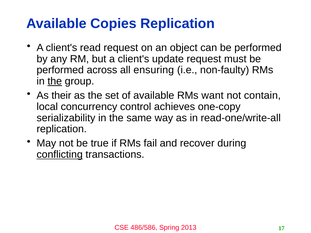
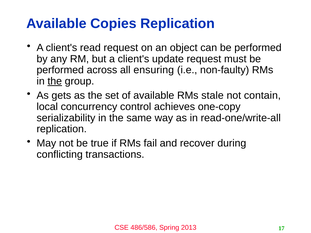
their: their -> gets (61, 96)
want: want -> stale (213, 96)
conflicting underline: present -> none (60, 155)
